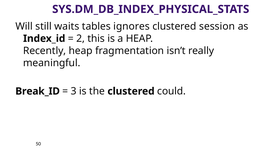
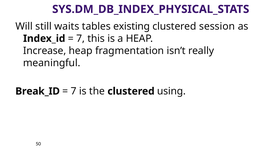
ignores: ignores -> existing (132, 26)
2: 2 -> 7 (81, 39)
Recently: Recently -> Increase (45, 51)
3: 3 -> 7 (74, 91)
could: could -> using (172, 91)
